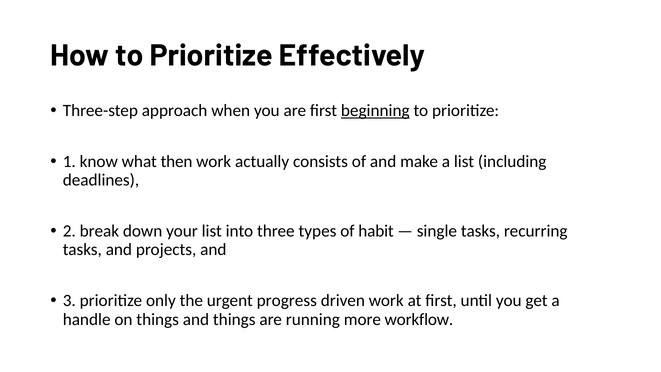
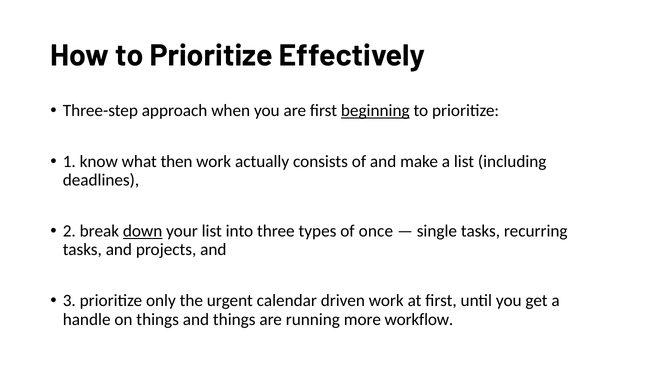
down underline: none -> present (143, 231)
habit: habit -> once (376, 231)
progress: progress -> calendar (287, 301)
